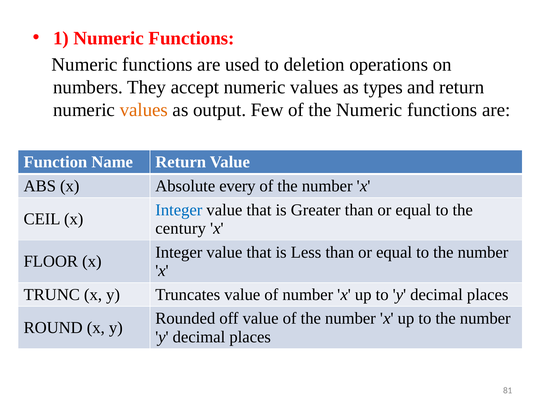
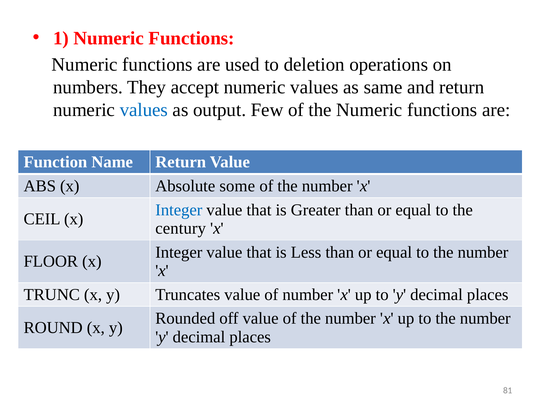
types: types -> same (383, 87)
values colour: orange -> blue (144, 110)
every: every -> some (237, 186)
